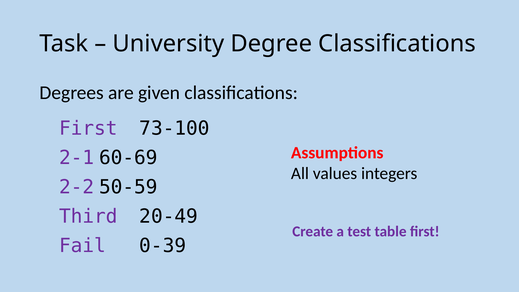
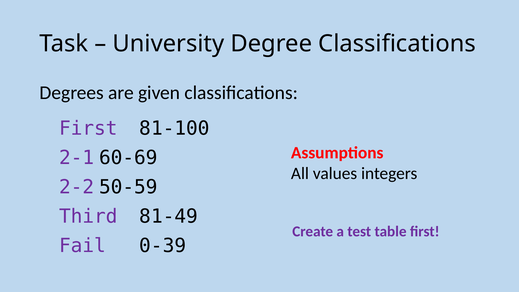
73-100: 73-100 -> 81-100 (174, 128)
20-49: 20-49 -> 81-49 (169, 216)
